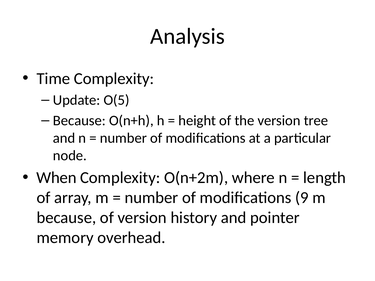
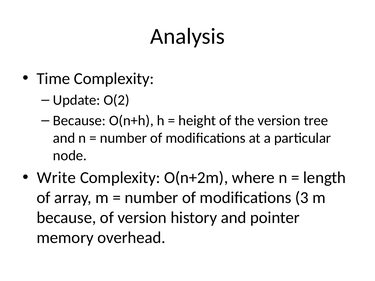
O(5: O(5 -> O(2 (117, 100)
When: When -> Write (56, 178)
9: 9 -> 3 (302, 198)
